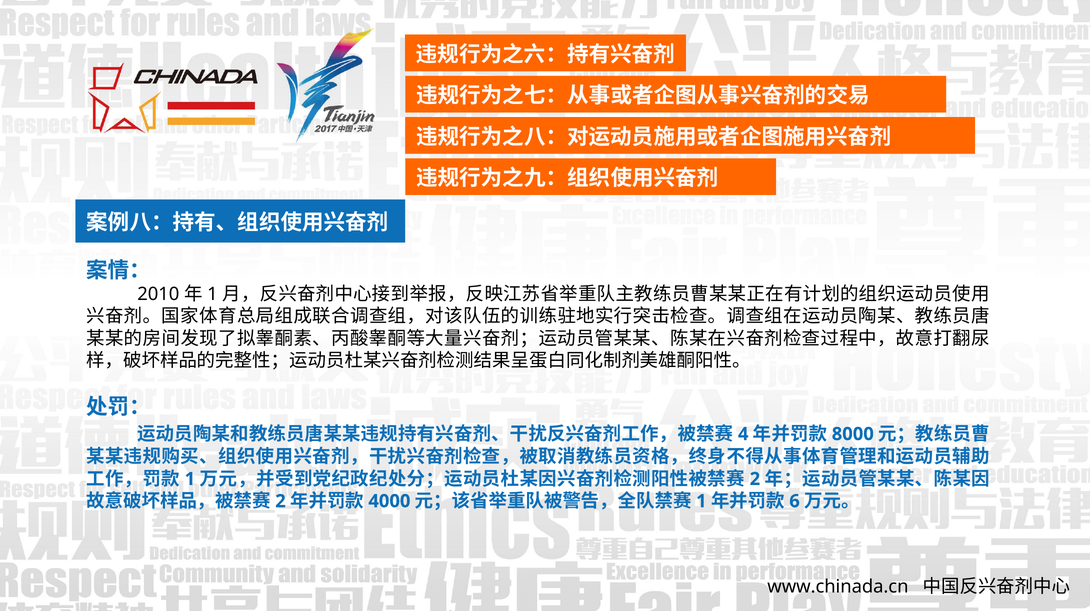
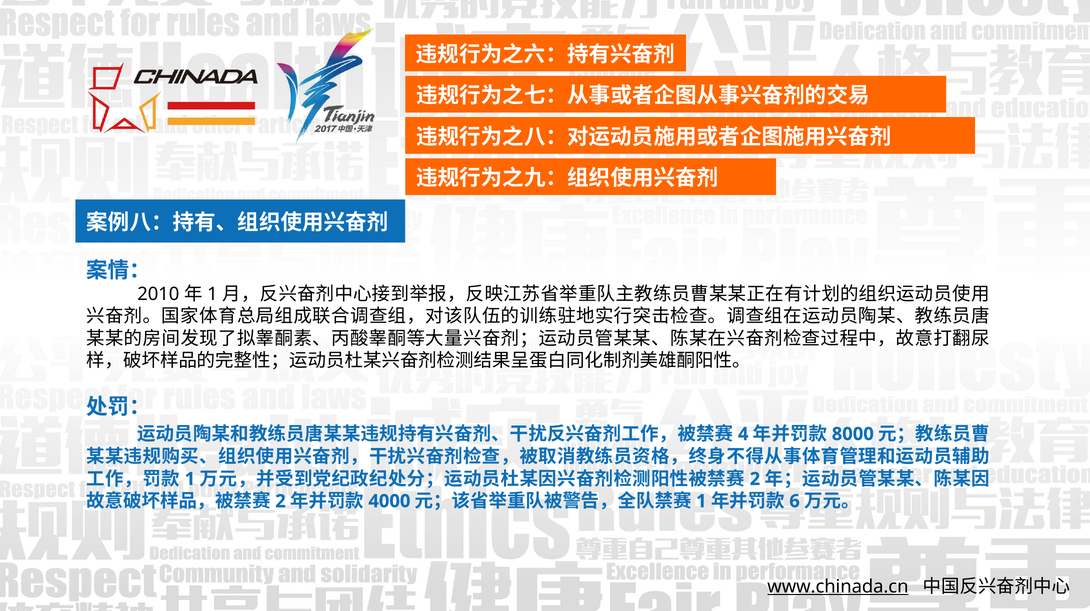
www.chinada.cn underline: none -> present (838, 586)
